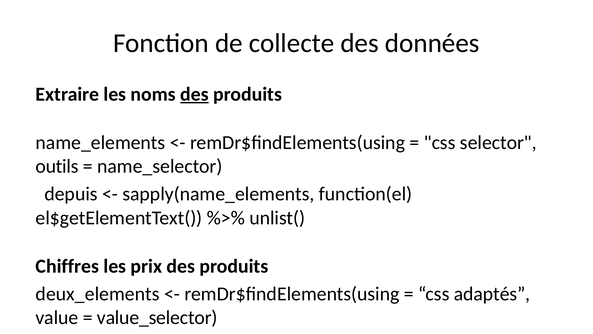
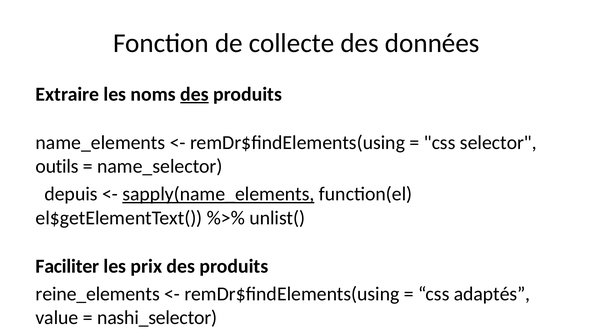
sapply(name_elements underline: none -> present (218, 194)
Chiffres: Chiffres -> Faciliter (67, 266)
deux_elements: deux_elements -> reine_elements (98, 294)
value_selector: value_selector -> nashi_selector (157, 317)
